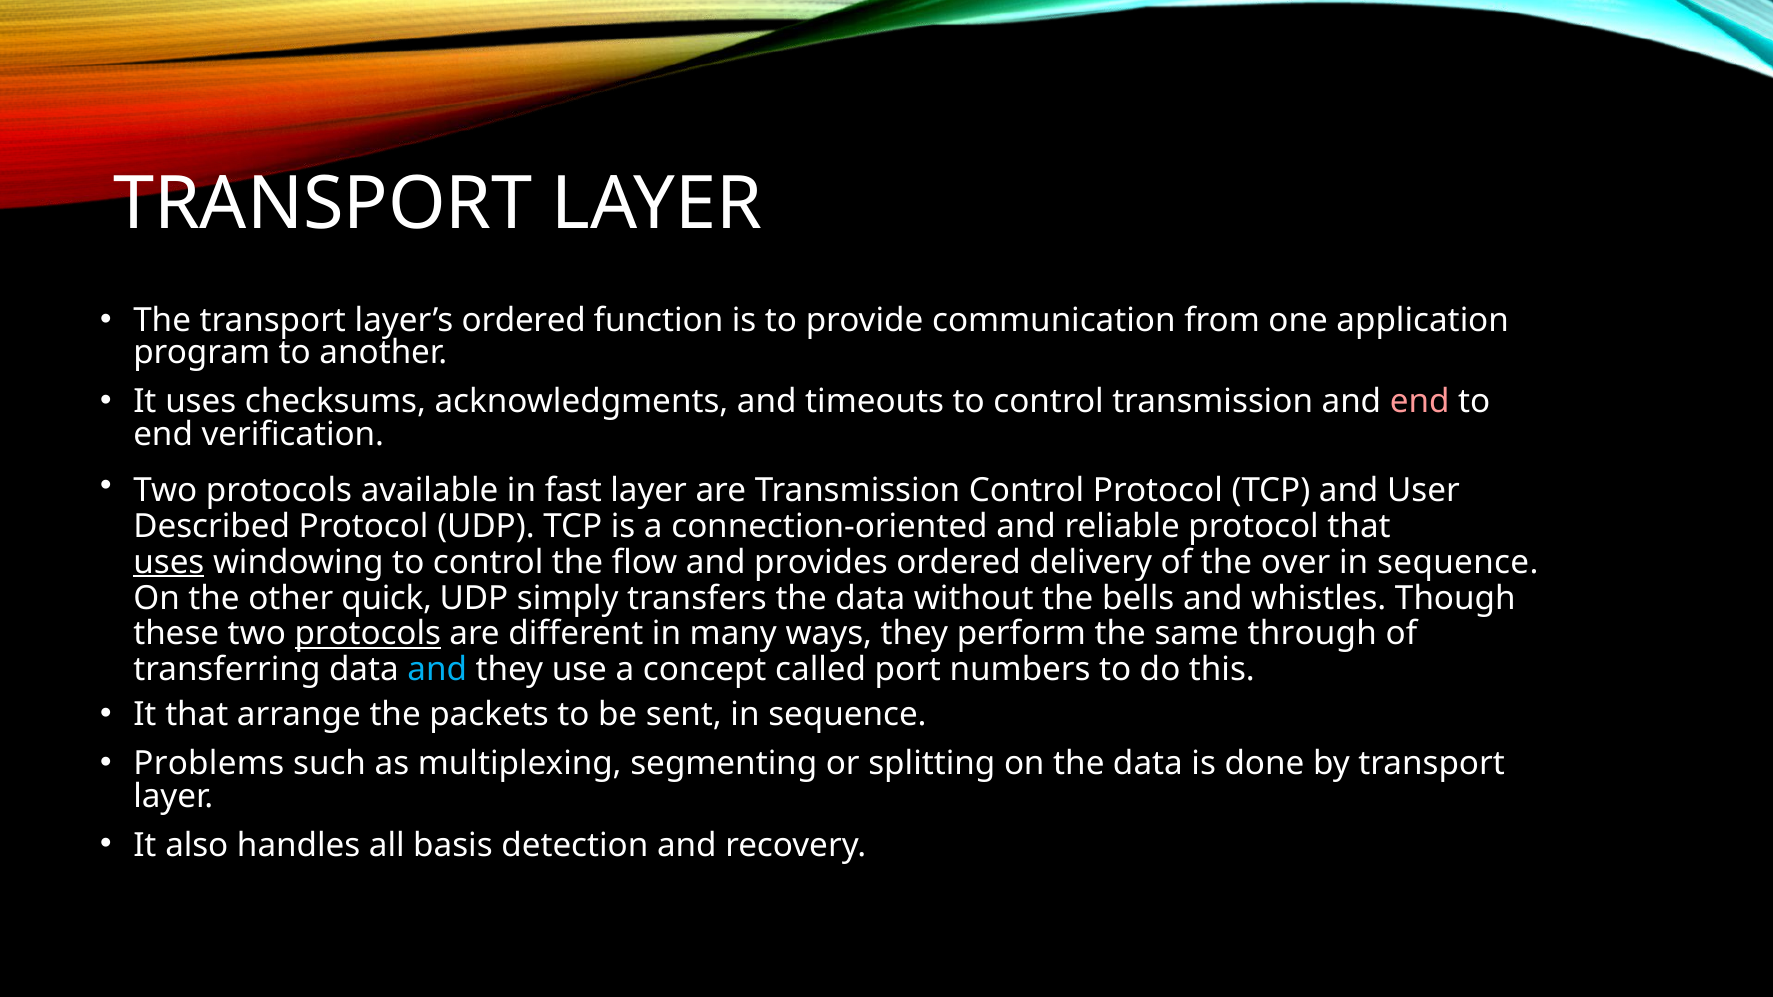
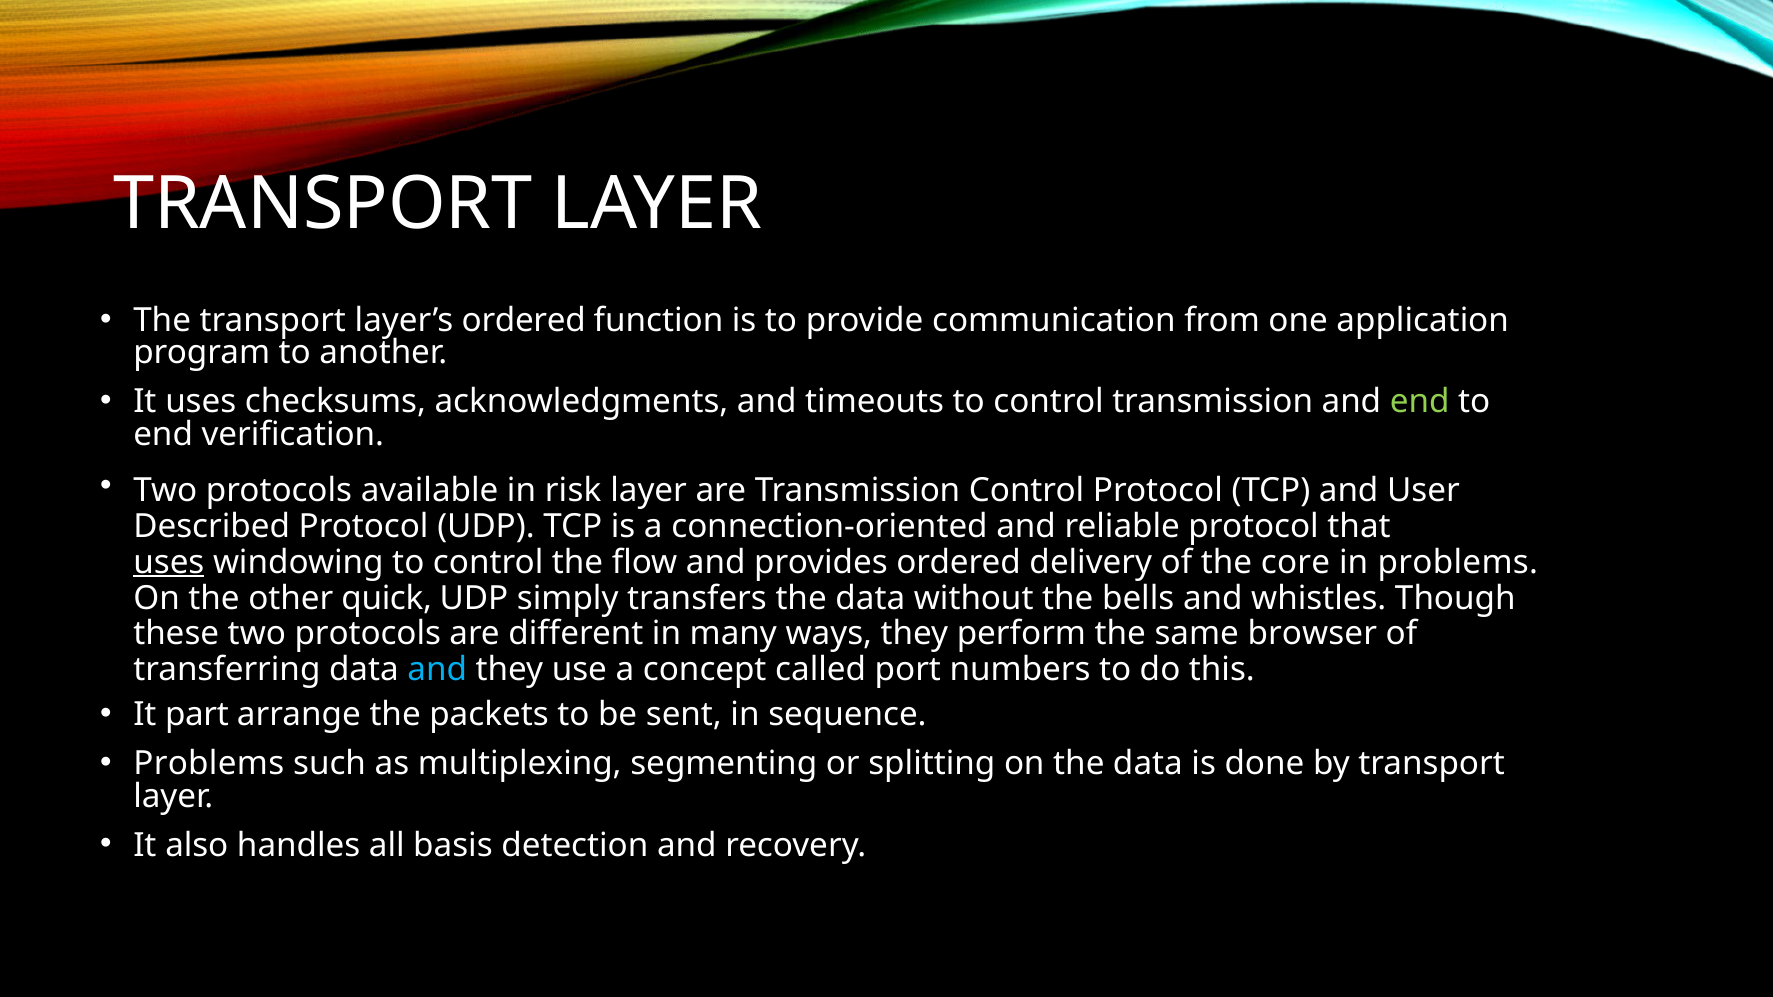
end colour: pink -> light green (1420, 402)
fast: fast -> risk (573, 491)
over: over -> core (1296, 562)
sequence: sequence -> problems (1458, 562)
protocols underline: present -> none (368, 634)
through: through -> browser (1312, 634)
It that: that -> part (197, 715)
